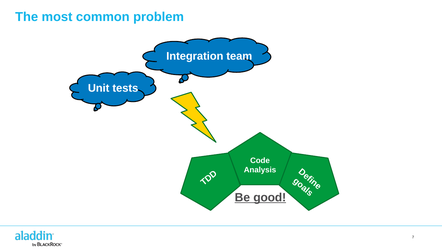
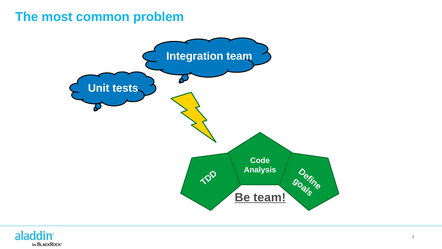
Be good: good -> team (270, 197)
